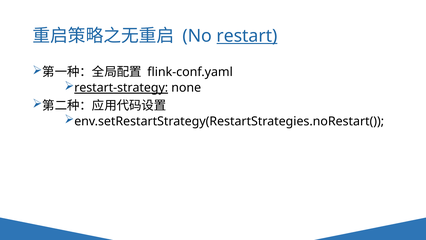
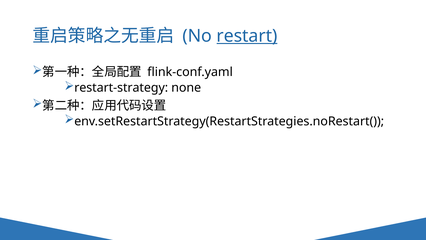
restart-strategy underline: present -> none (121, 88)
